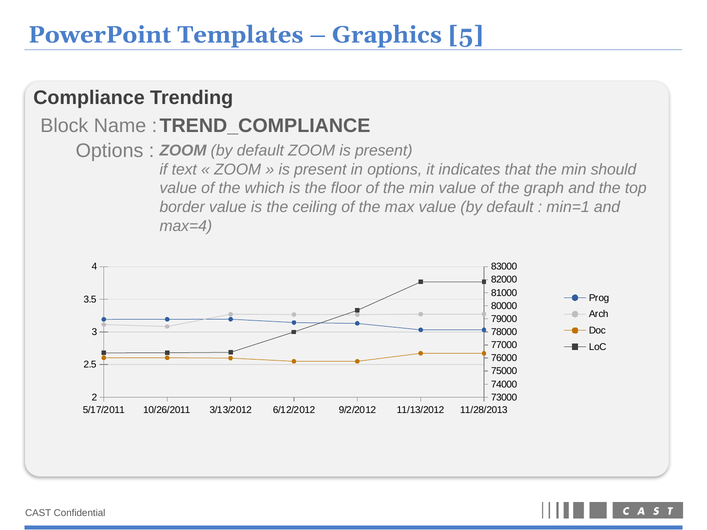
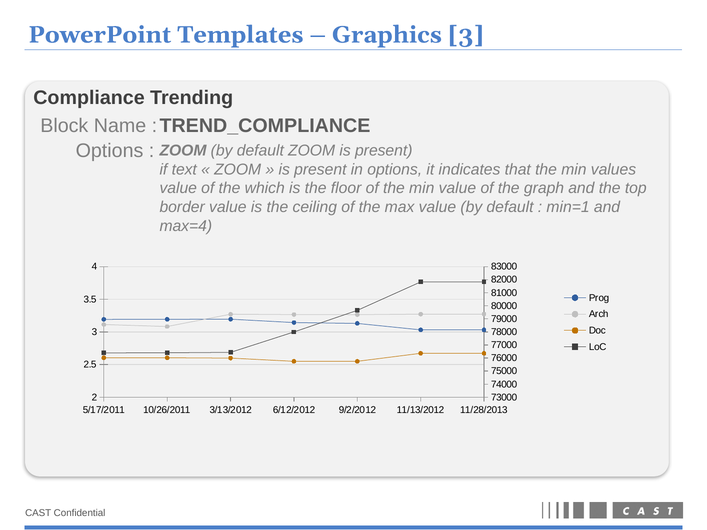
Graphics 5: 5 -> 3 (466, 35)
should: should -> values (613, 170)
